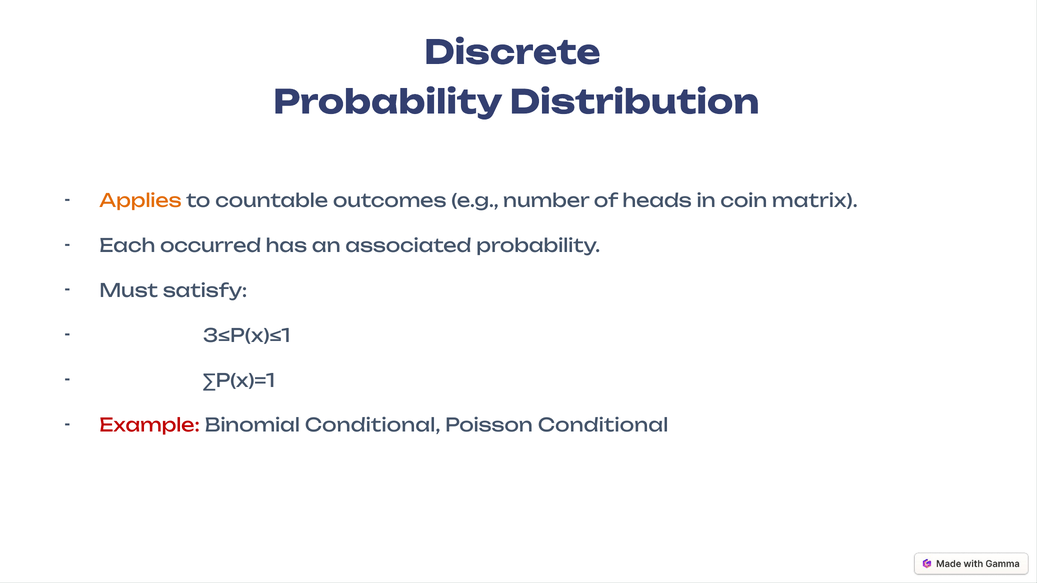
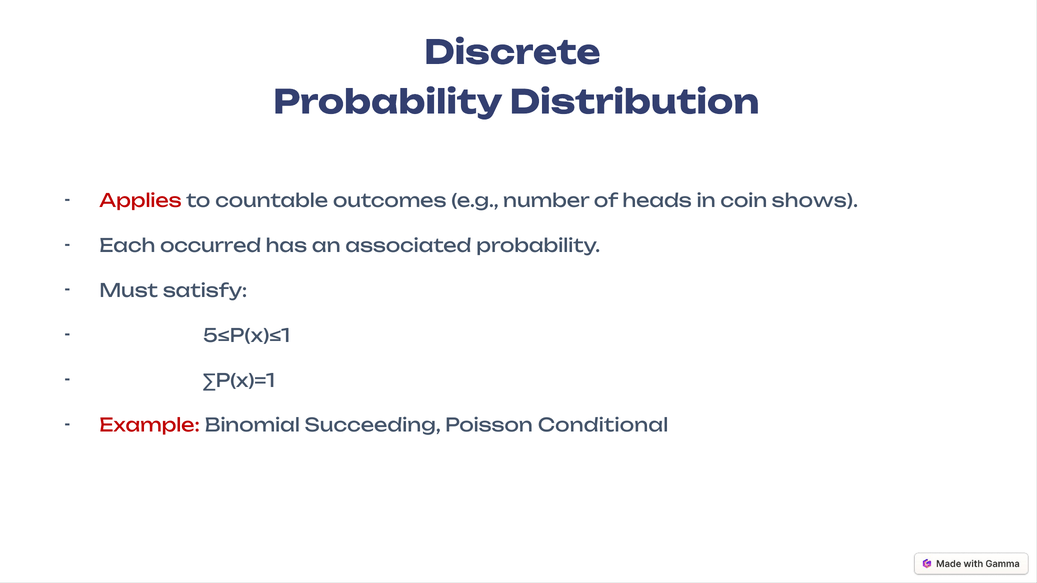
Applies colour: orange -> red (141, 201)
matrix: matrix -> shows (815, 201)
3≤P(x)≤1: 3≤P(x)≤1 -> 5≤P(x)≤1 (247, 336)
Binomial Conditional: Conditional -> Succeeding (373, 426)
